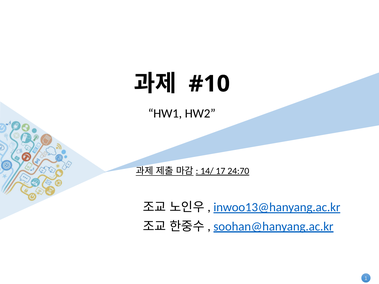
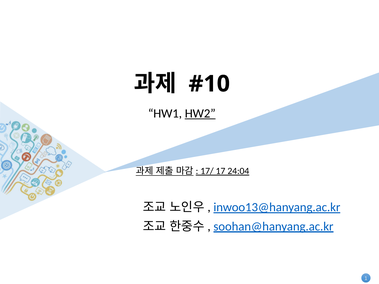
HW2 underline: none -> present (200, 114)
14/: 14/ -> 17/ (207, 171)
24:70: 24:70 -> 24:04 (238, 171)
